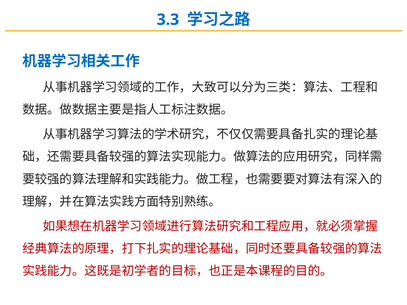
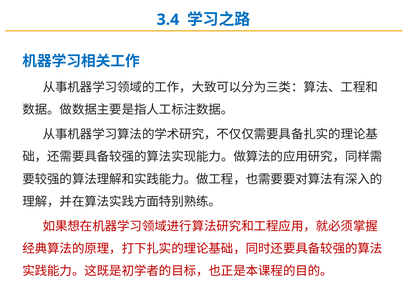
3.3: 3.3 -> 3.4 (168, 20)
